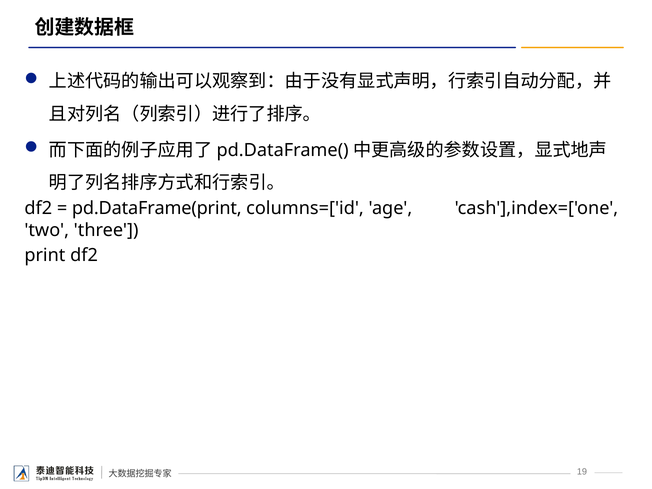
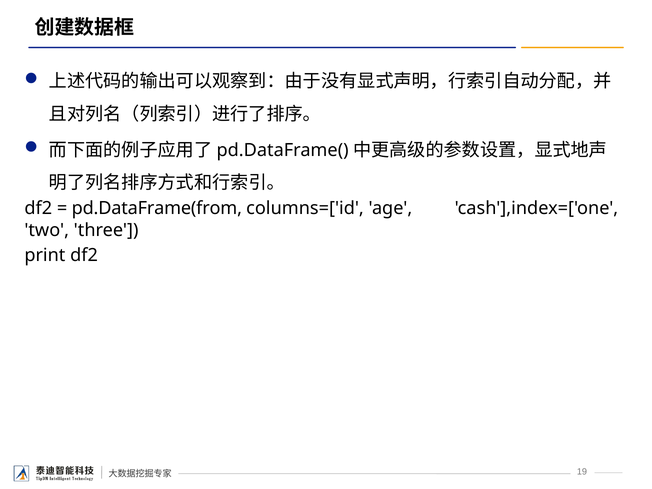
pd.DataFrame(print: pd.DataFrame(print -> pd.DataFrame(from (157, 208)
